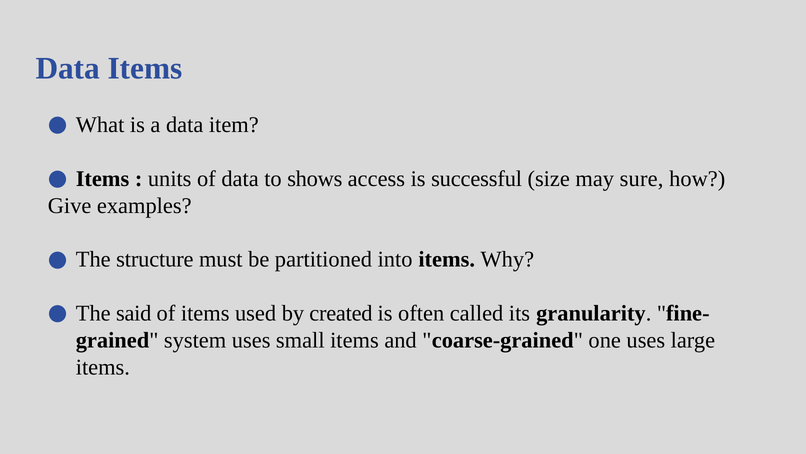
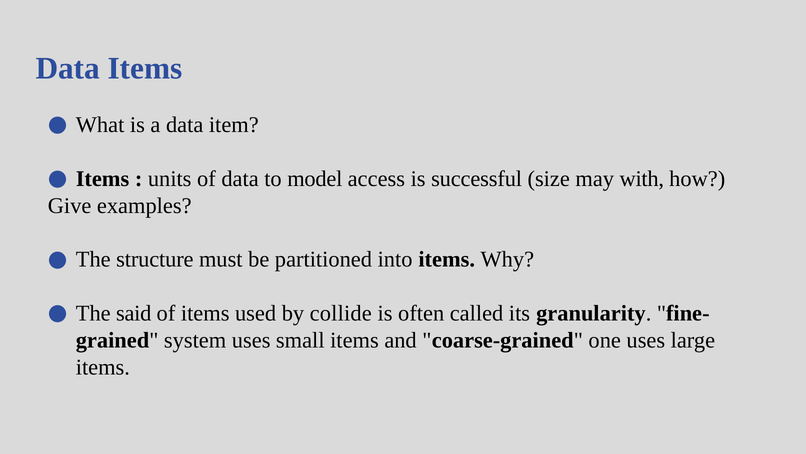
shows: shows -> model (315, 178)
sure: sure -> with (642, 178)
created: created -> collide (341, 313)
